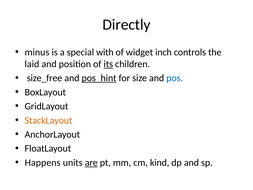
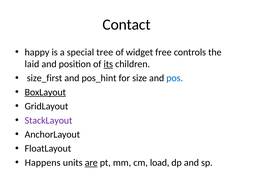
Directly: Directly -> Contact (127, 24)
minus: minus -> happy (37, 52)
with: with -> tree (105, 52)
inch: inch -> free (163, 52)
size_free: size_free -> size_first (45, 78)
pos_hint underline: present -> none (99, 78)
BoxLayout underline: none -> present (45, 92)
StackLayout colour: orange -> purple (48, 120)
kind: kind -> load (160, 162)
